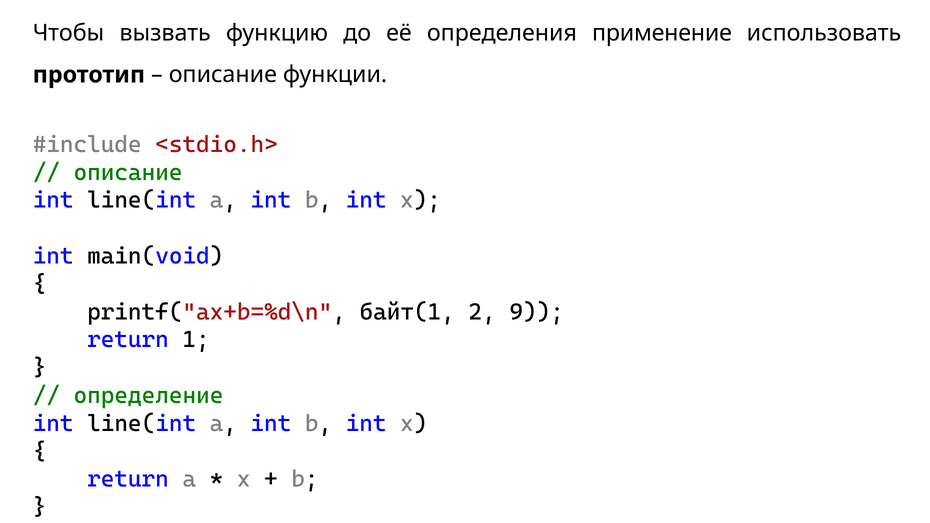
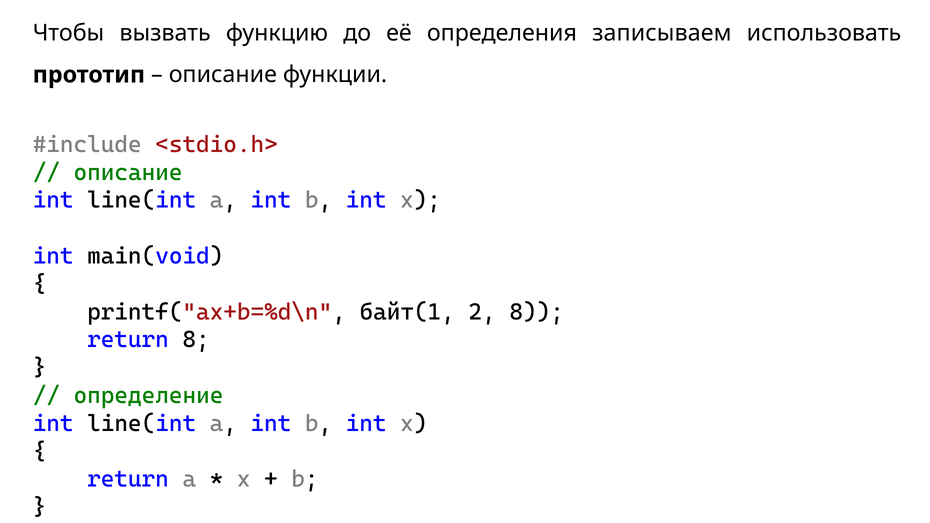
применение: применение -> записываем (662, 33)
2 9: 9 -> 8 (537, 312)
return 1: 1 -> 8 (196, 340)
